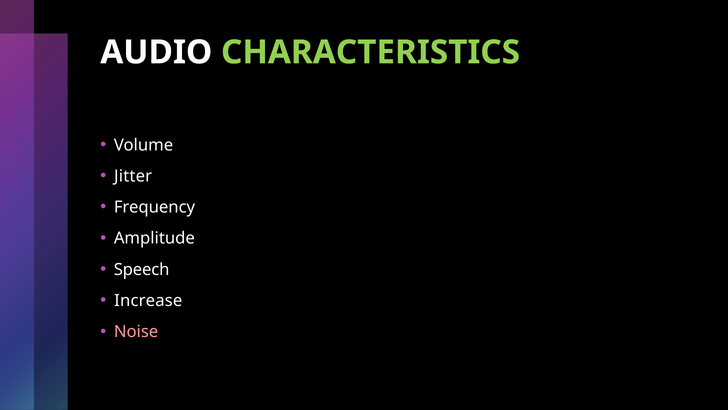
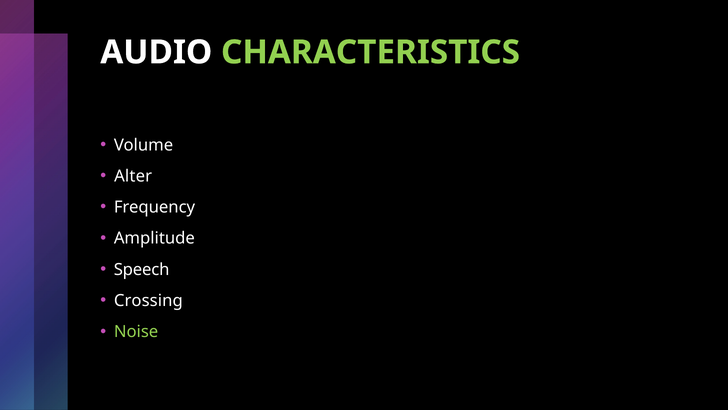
Jitter: Jitter -> Alter (133, 176)
Increase: Increase -> Crossing (148, 300)
Noise colour: pink -> light green (136, 332)
